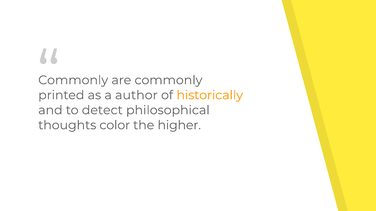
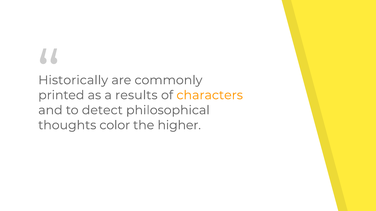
Commonly: Commonly -> Historically (73, 80)
author: author -> results (136, 95)
historically: historically -> characters (210, 95)
